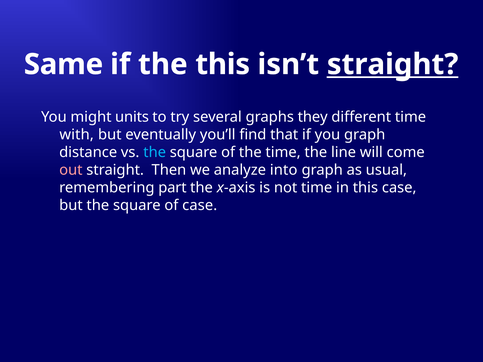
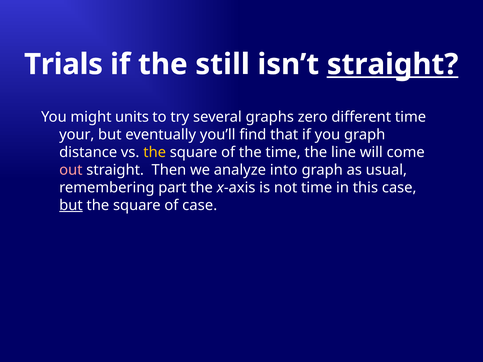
Same: Same -> Trials (64, 64)
the this: this -> still (223, 64)
they: they -> zero (313, 117)
with: with -> your (77, 135)
the colour: light blue -> yellow (155, 152)
but underline: none -> present (71, 205)
